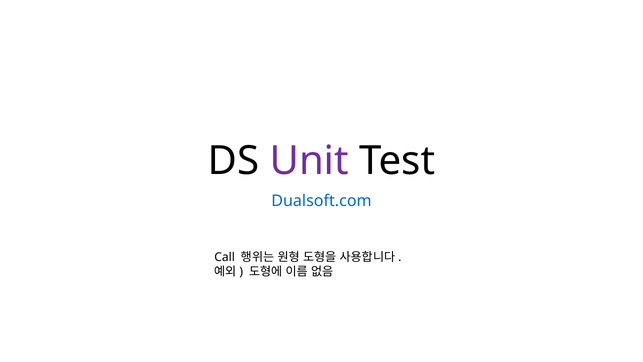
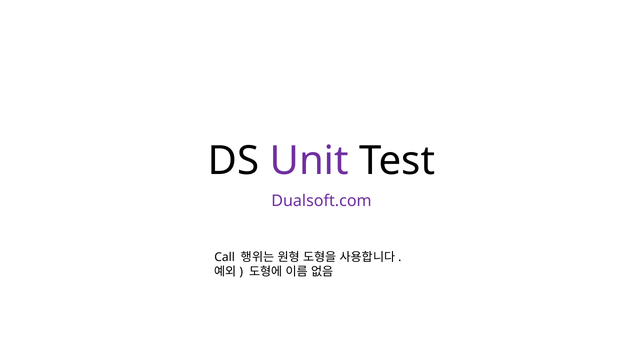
Dualsoft.com colour: blue -> purple (321, 201)
